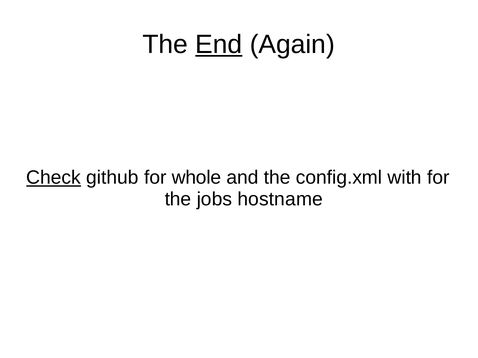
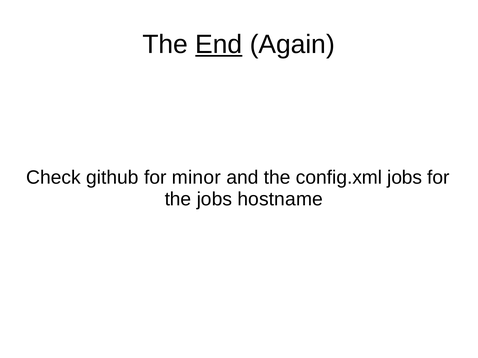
Check underline: present -> none (54, 178)
whole: whole -> minor (196, 178)
config.xml with: with -> jobs (405, 178)
